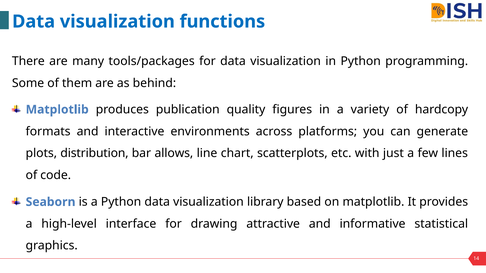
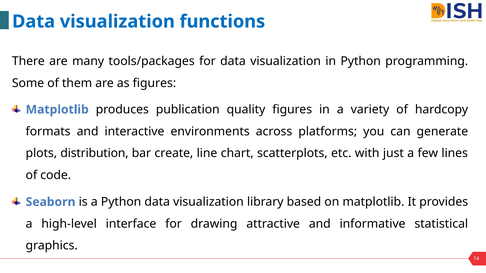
as behind: behind -> figures (154, 83)
allows: allows -> create (174, 153)
